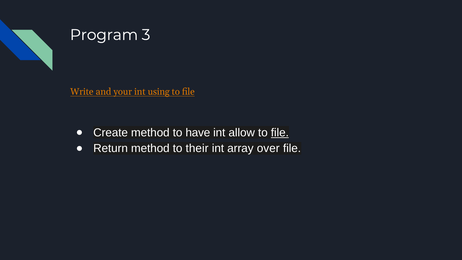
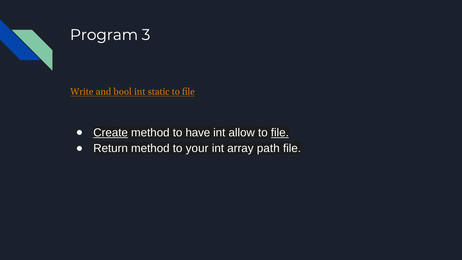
your: your -> bool (123, 92)
using: using -> static (159, 92)
Create underline: none -> present (111, 132)
their: their -> your (197, 148)
over: over -> path (268, 148)
